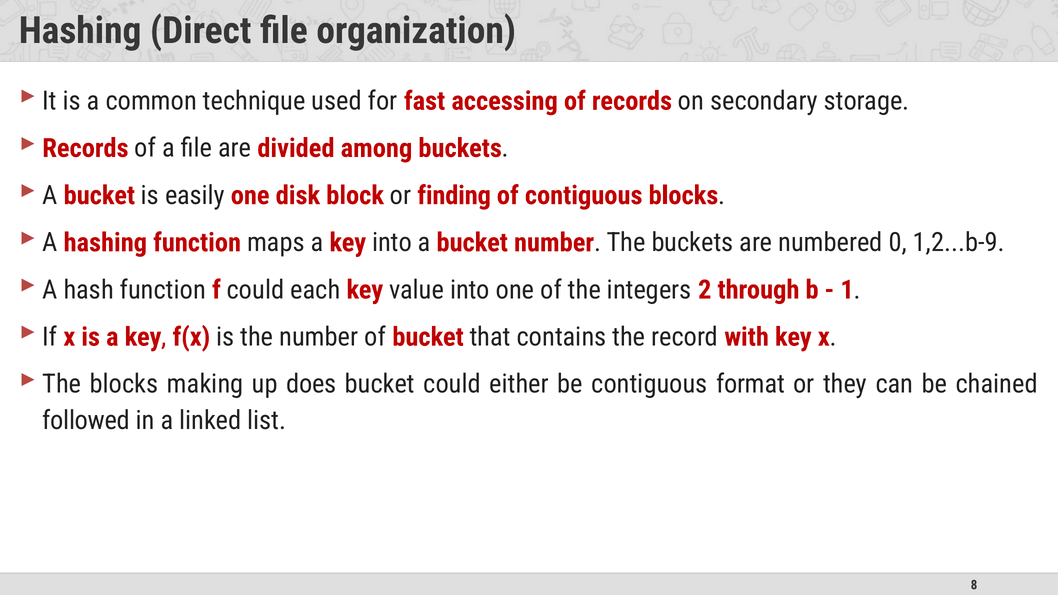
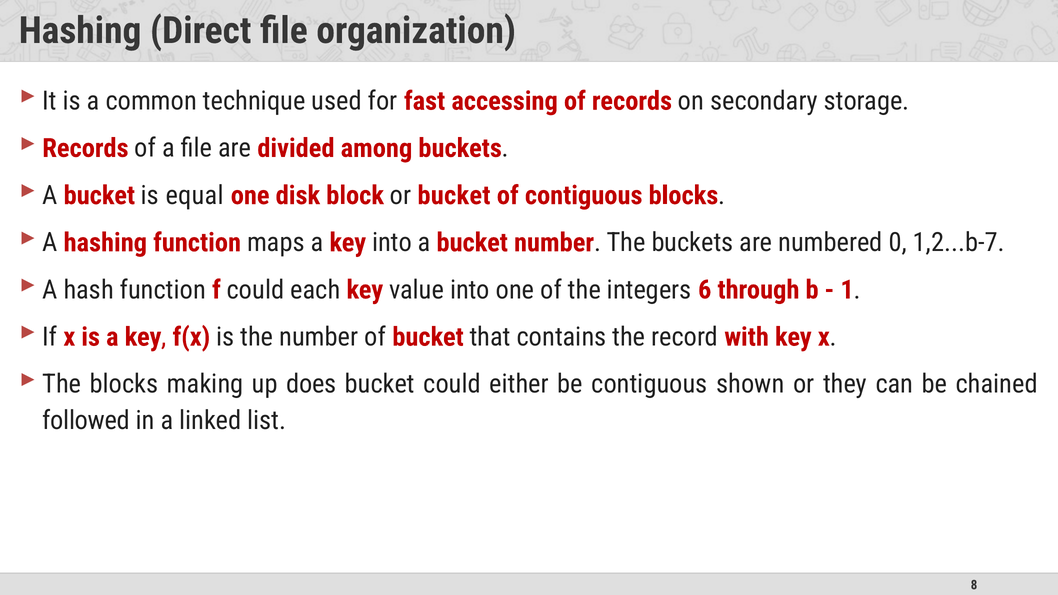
easily: easily -> equal (195, 195)
or finding: finding -> bucket (454, 195)
1,2...b-9: 1,2...b-9 -> 1,2...b-7 (959, 243)
2: 2 -> 6 (705, 290)
format: format -> shown (750, 384)
